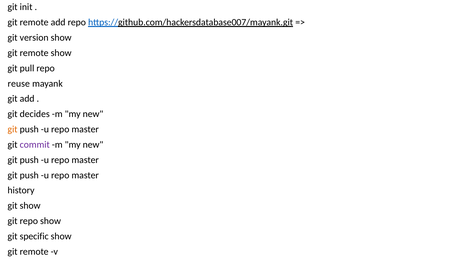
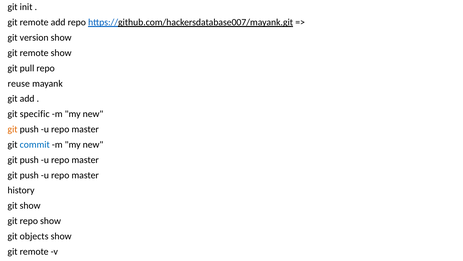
decides: decides -> specific (35, 114)
commit colour: purple -> blue (35, 144)
specific: specific -> objects (34, 236)
